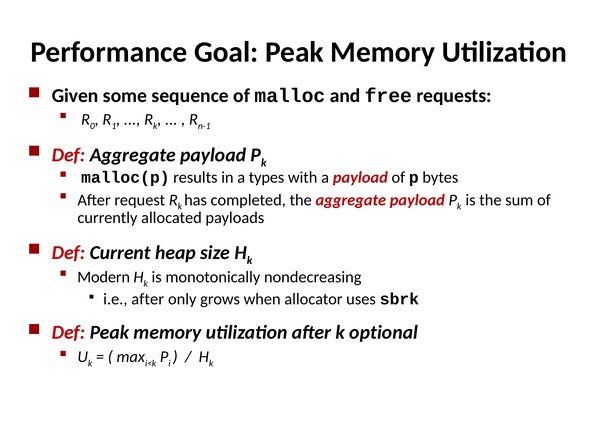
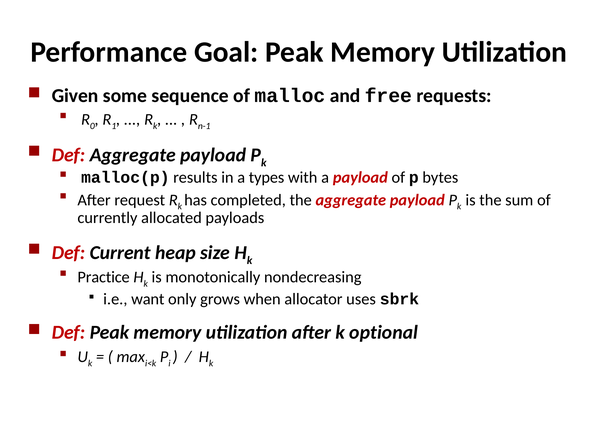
Modern: Modern -> Practice (104, 277)
i.e after: after -> want (148, 299)
